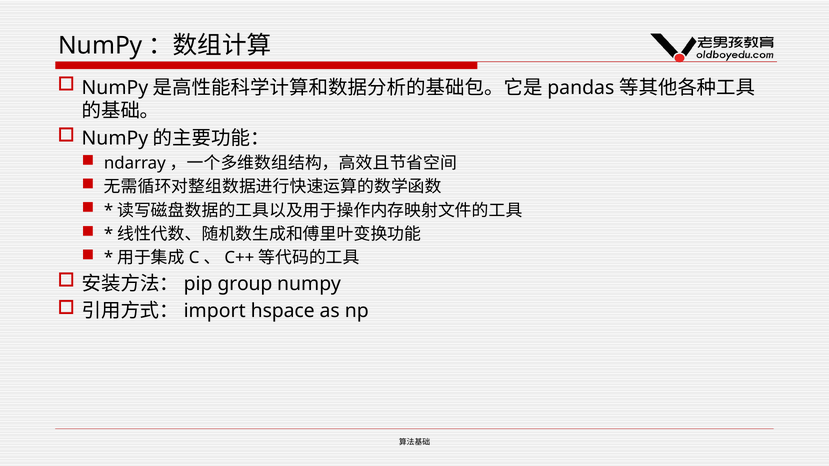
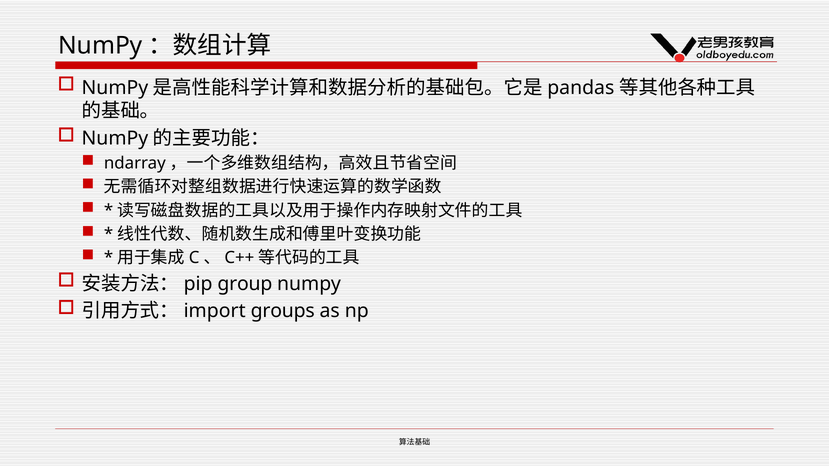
hspace: hspace -> groups (283, 311)
